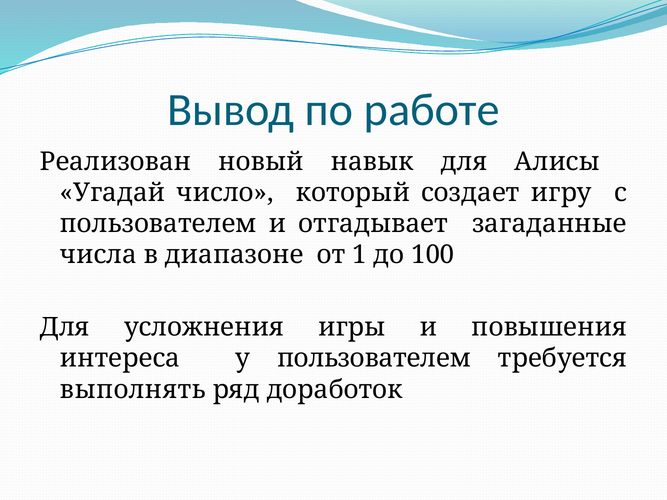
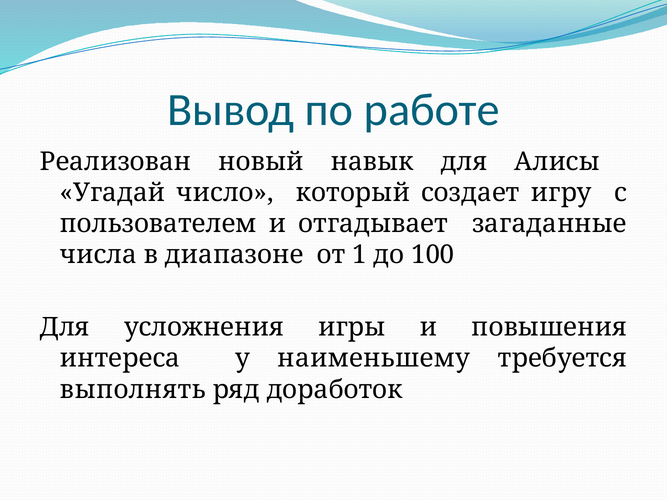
у пользователем: пользователем -> наименьшему (374, 359)
